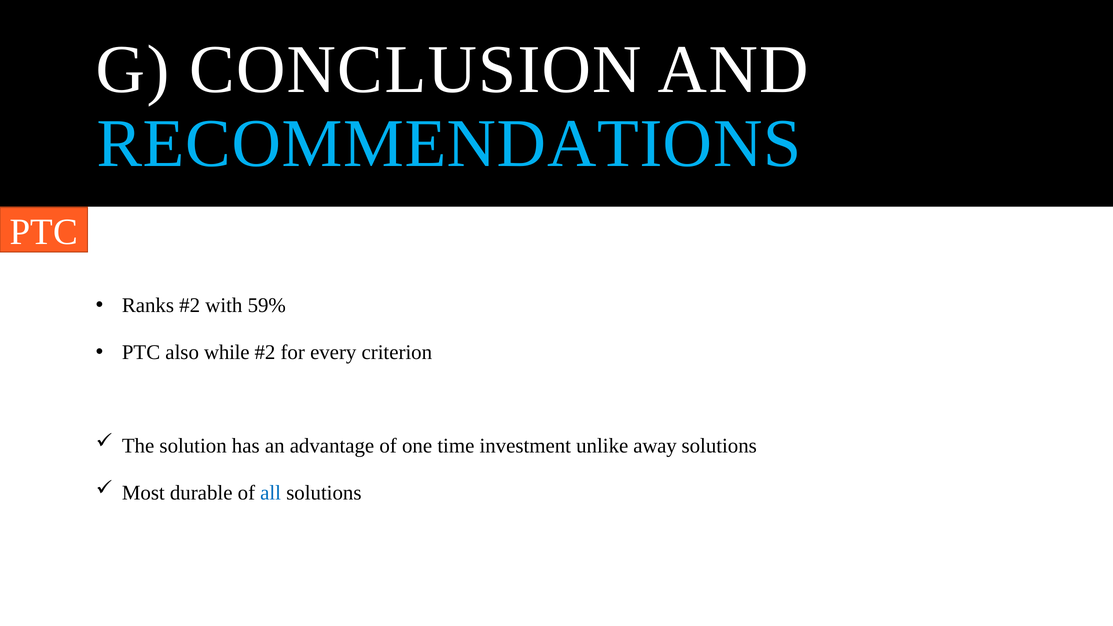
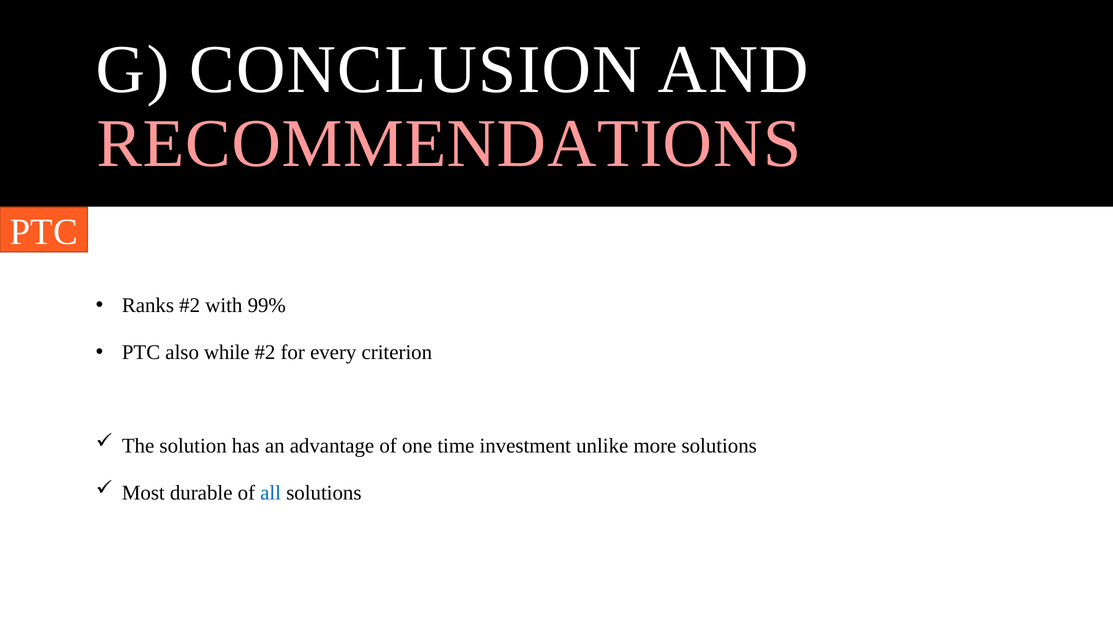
RECOMMENDATIONS colour: light blue -> pink (449, 144)
59%: 59% -> 99% (267, 306)
away: away -> more (655, 446)
